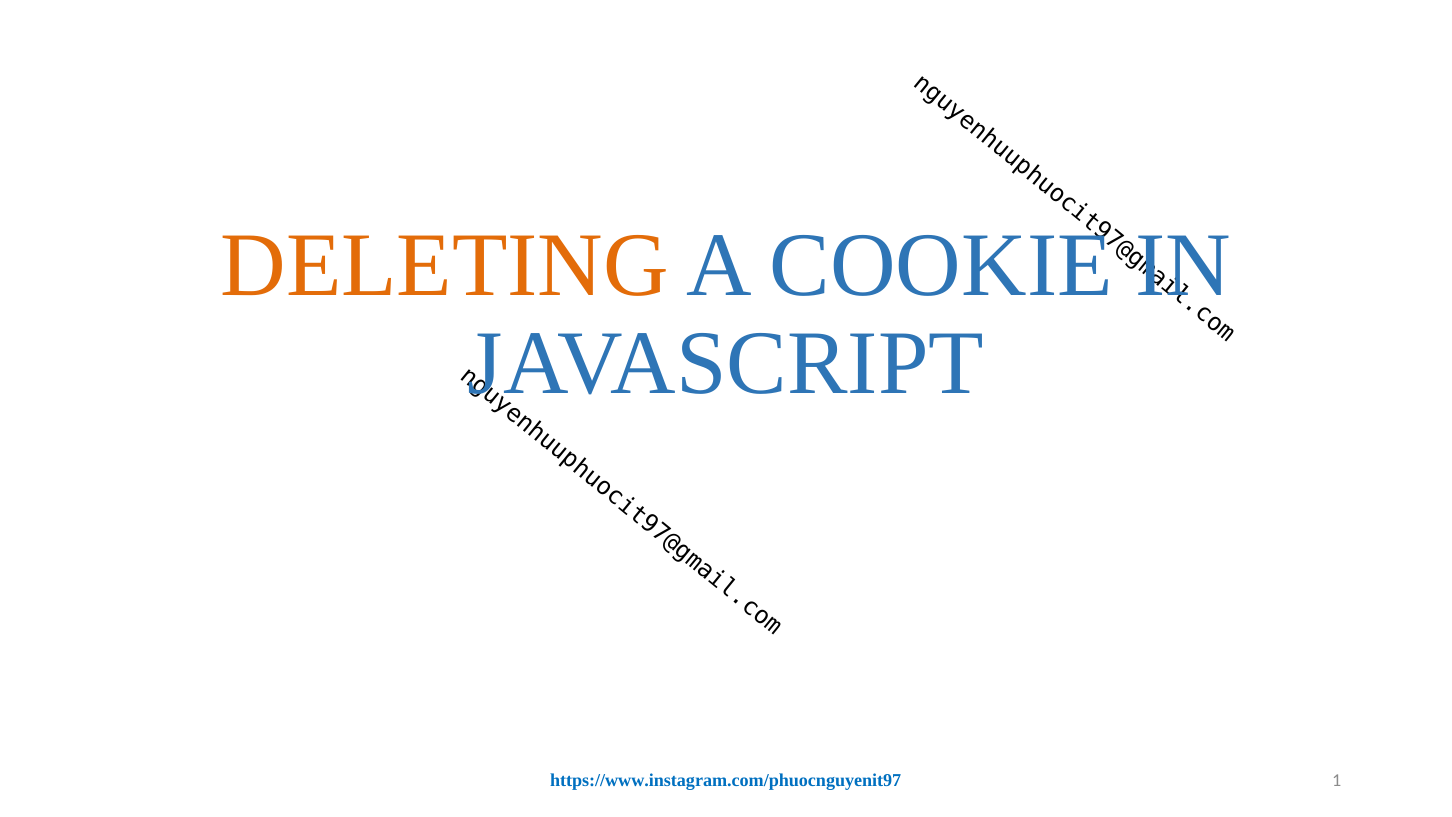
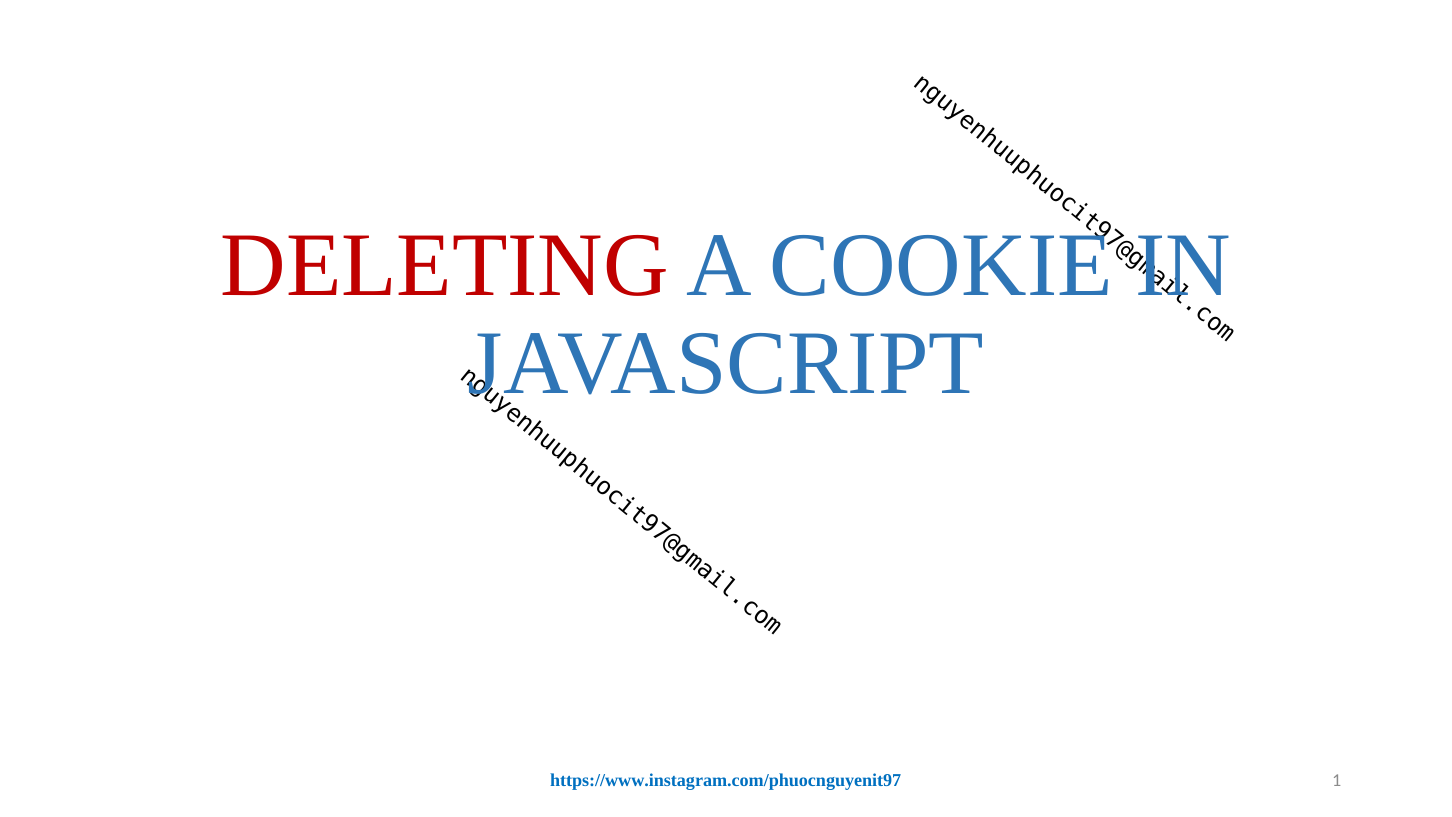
DELETING colour: orange -> red (445, 265)
